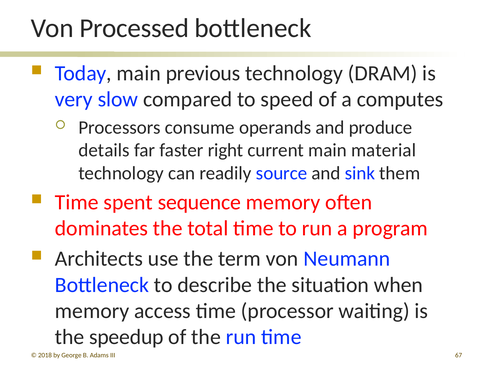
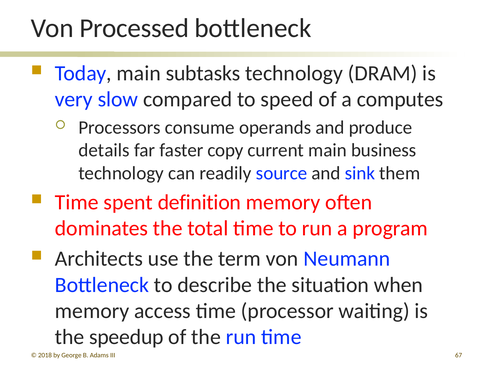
previous: previous -> subtasks (203, 73)
right: right -> copy (226, 150)
material: material -> business (384, 150)
sequence: sequence -> definition (199, 202)
